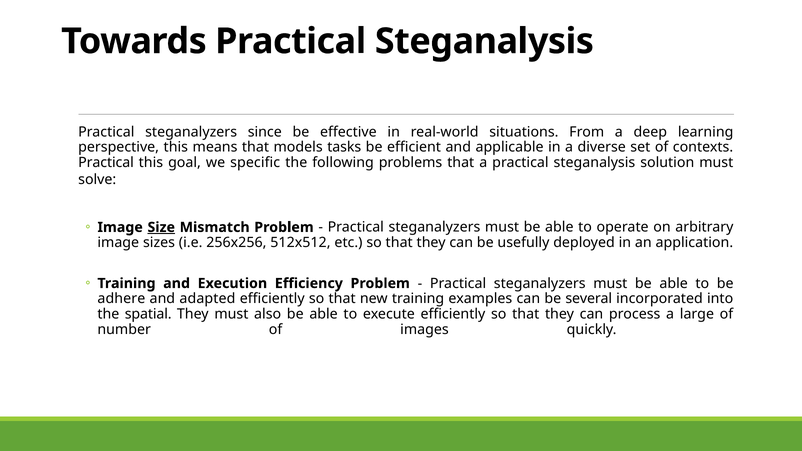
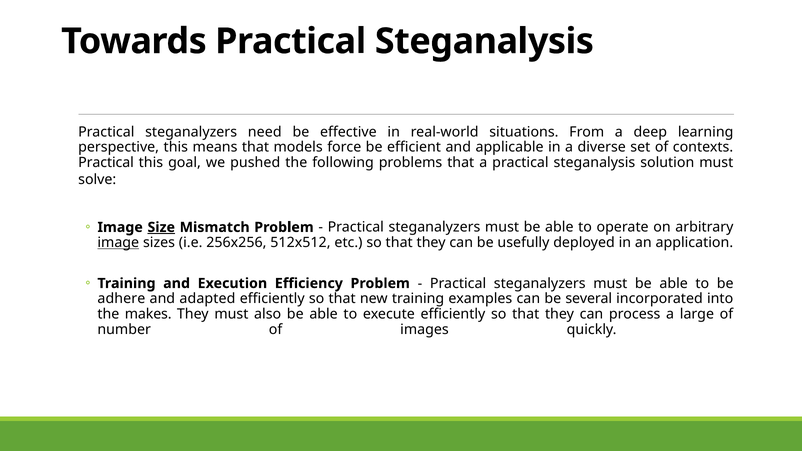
since: since -> need (265, 132)
tasks: tasks -> force (344, 147)
specific: specific -> pushed (255, 163)
image underline: none -> present (118, 243)
spatial: spatial -> makes (148, 314)
